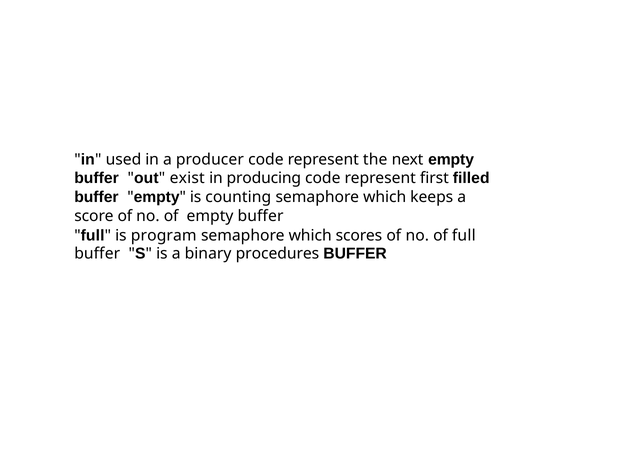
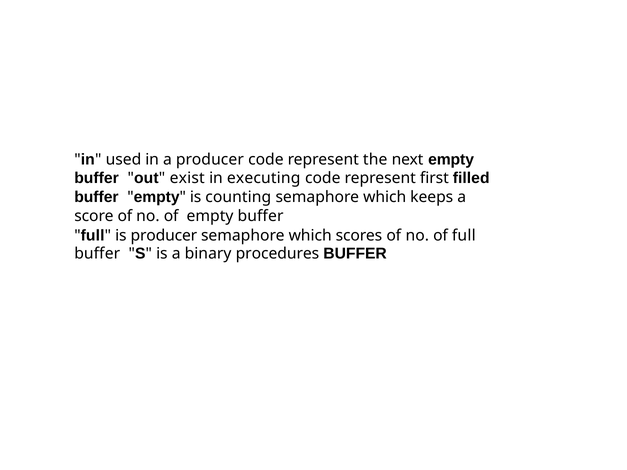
producing: producing -> executing (264, 178)
is program: program -> producer (164, 235)
